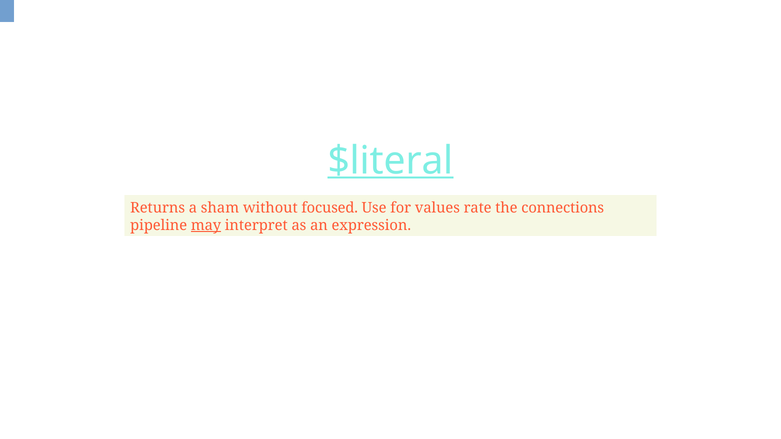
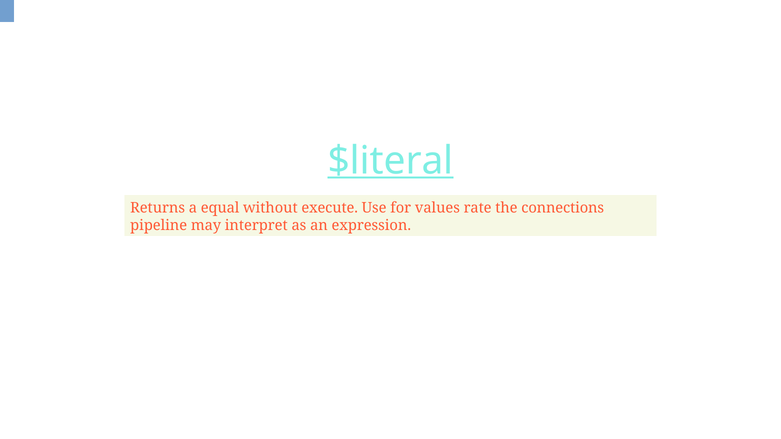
sham: sham -> equal (220, 208)
focused: focused -> execute (330, 208)
may underline: present -> none (206, 225)
